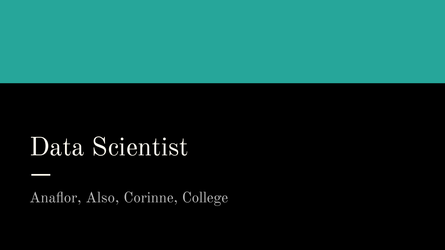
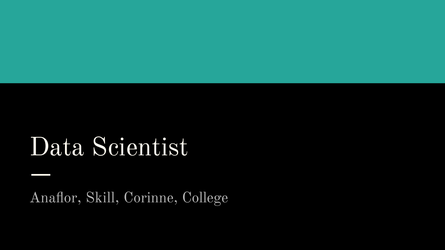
Also: Also -> Skill (102, 198)
